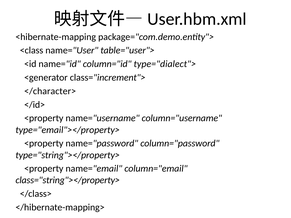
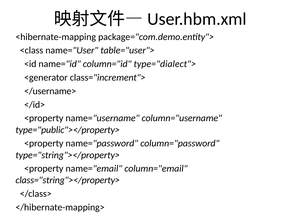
</character>: </character> -> </username> (50, 91)
type="email"></property>: type="email"></property> -> type="public"></property> (68, 130)
